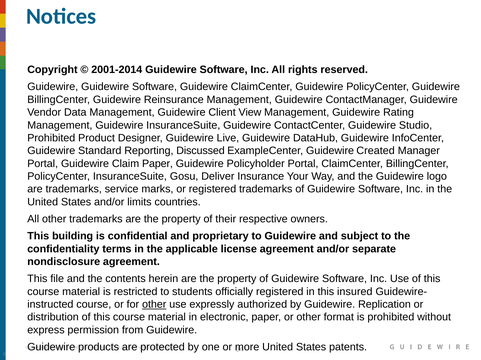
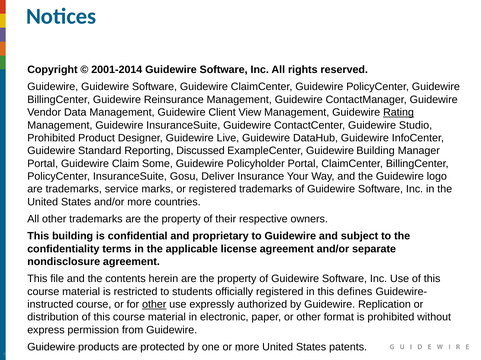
Rating underline: none -> present (399, 113)
Guidewire Created: Created -> Building (376, 151)
Claim Paper: Paper -> Some (157, 164)
and/or limits: limits -> more (139, 202)
insured: insured -> defines (355, 292)
